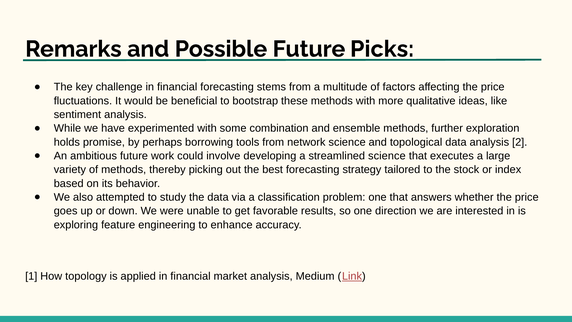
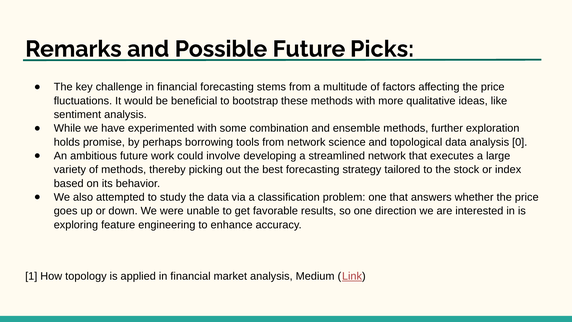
2: 2 -> 0 (520, 142)
streamlined science: science -> network (387, 156)
